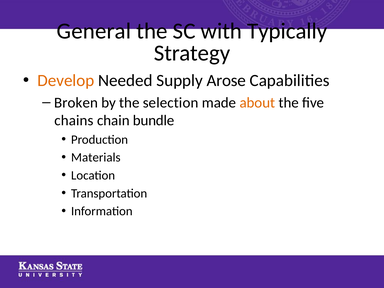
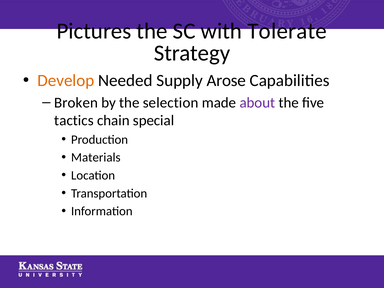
General: General -> Pictures (94, 31)
Typically: Typically -> Tolerate (287, 31)
about colour: orange -> purple (257, 103)
chains: chains -> tactics (74, 121)
bundle: bundle -> special (154, 121)
